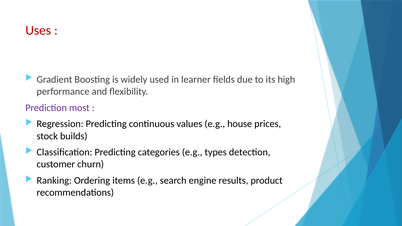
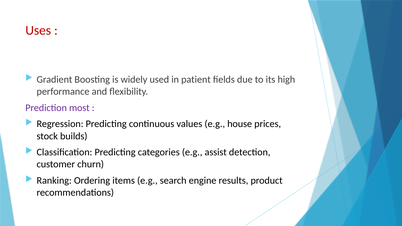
learner: learner -> patient (196, 79)
types: types -> assist (216, 152)
